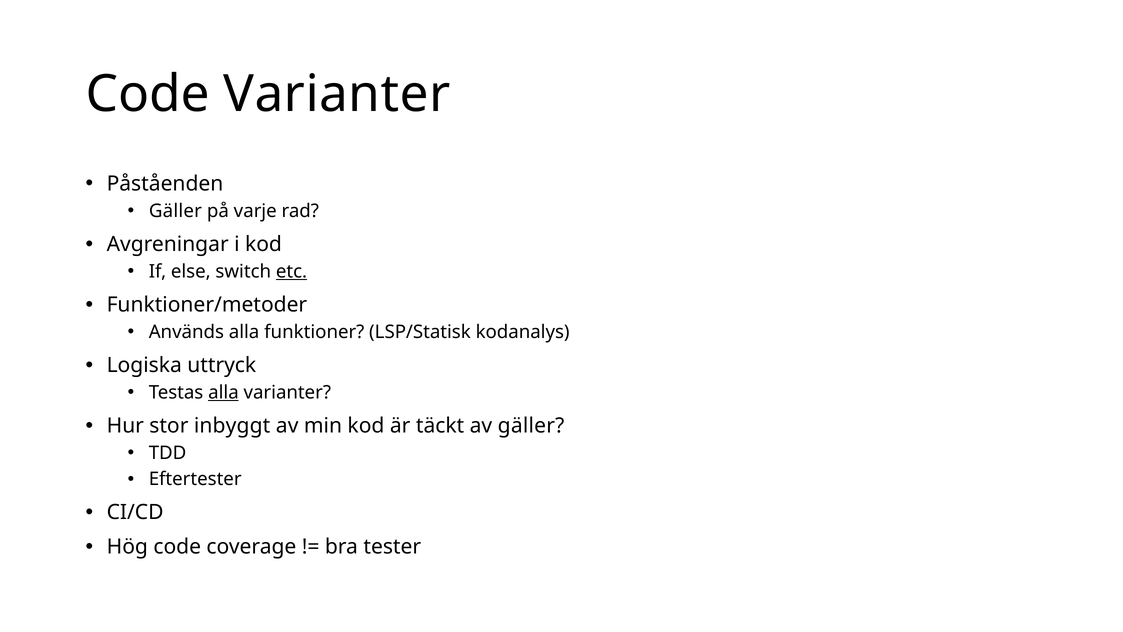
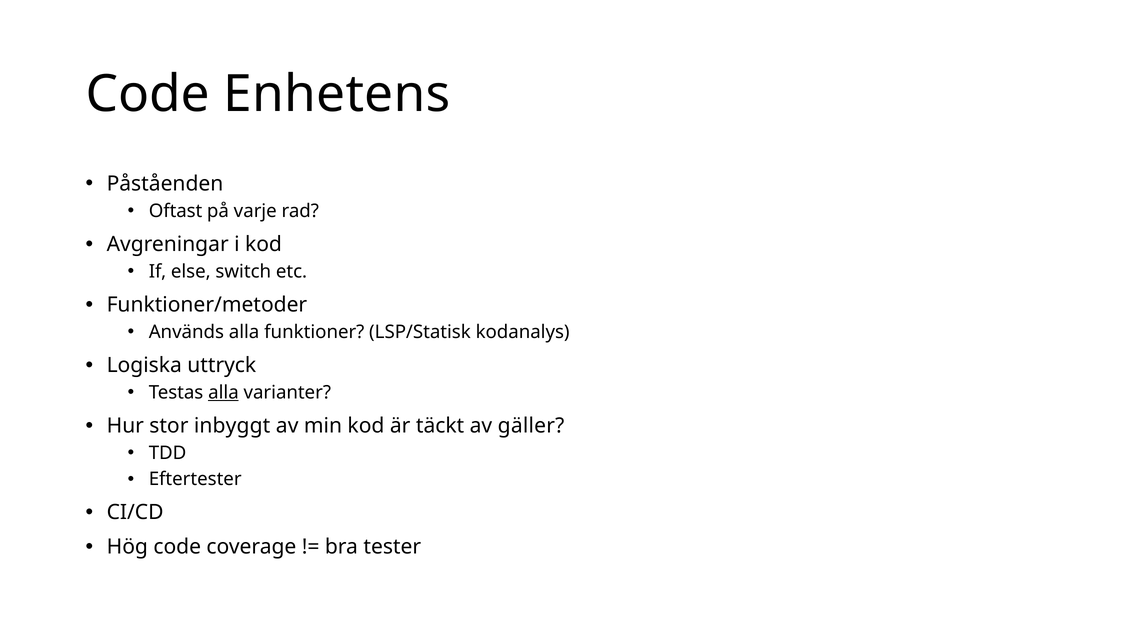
Code Varianter: Varianter -> Enhetens (337, 94)
Gäller: Gäller -> Oftast (176, 211)
etc underline: present -> none (292, 271)
